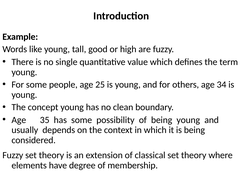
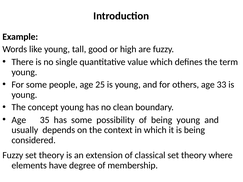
34: 34 -> 33 (222, 85)
